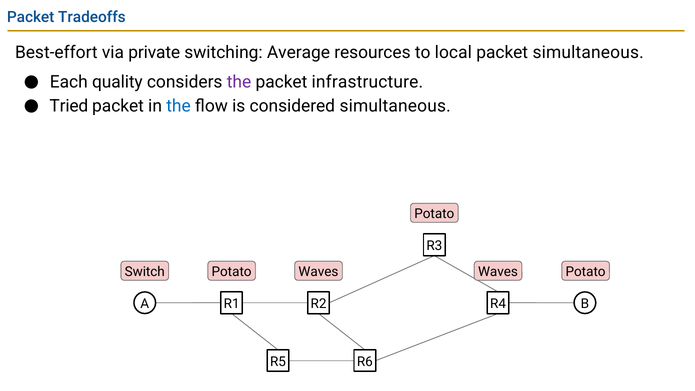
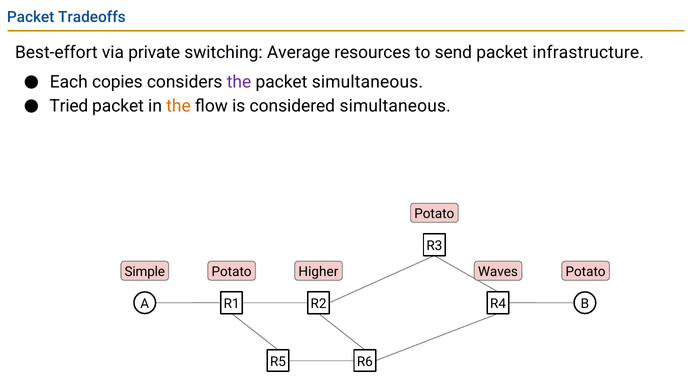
local: local -> send (453, 52)
packet simultaneous: simultaneous -> infrastructure (588, 52)
quality: quality -> copies (117, 82)
packet infrastructure: infrastructure -> simultaneous (367, 82)
the colour: blue -> orange (179, 106)
Switch: Switch -> Simple (145, 272)
Waves: Waves -> Higher (318, 272)
